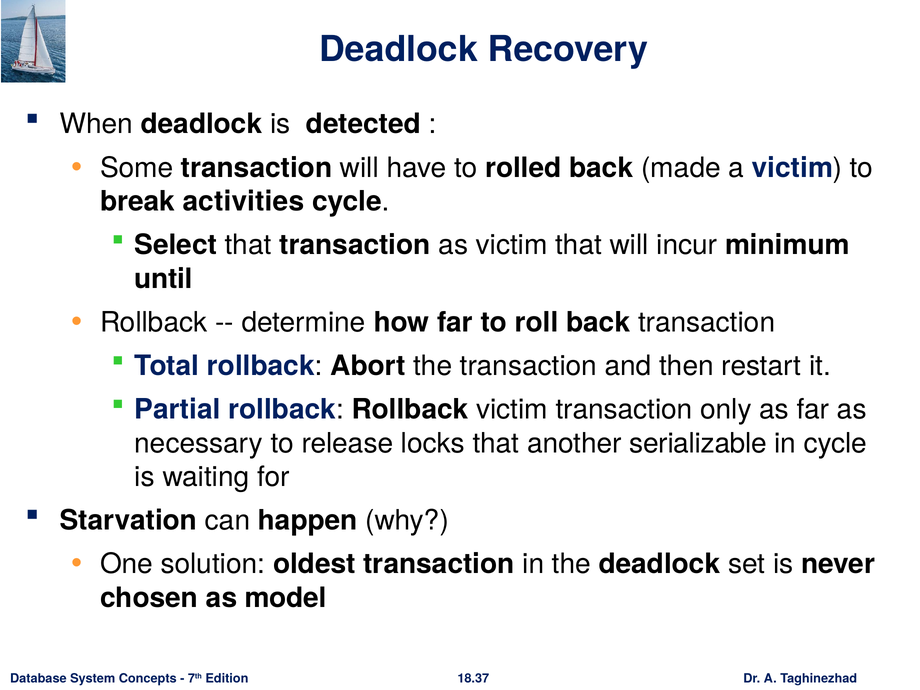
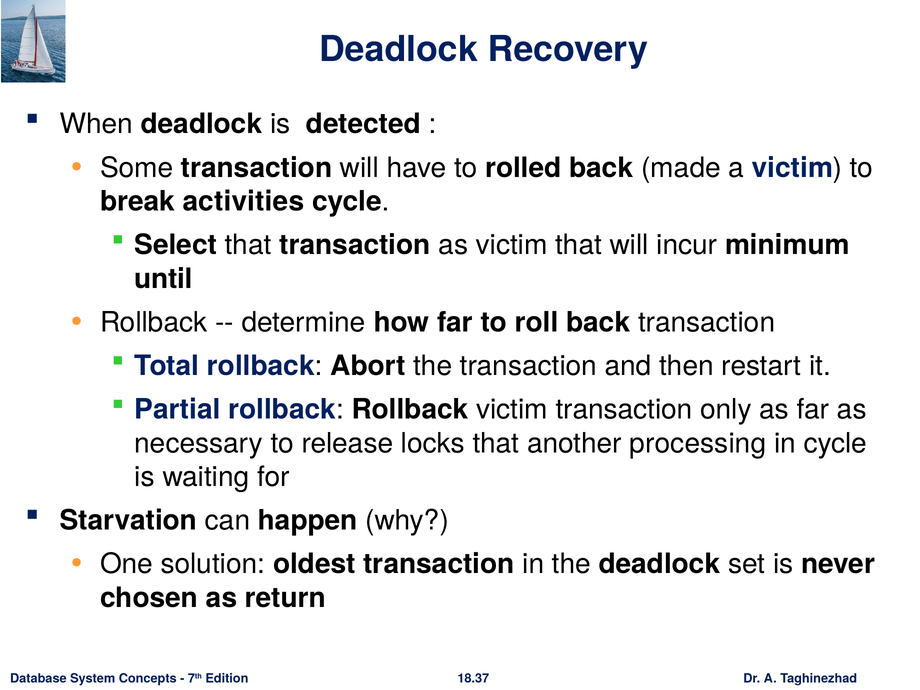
serializable: serializable -> processing (698, 443)
model: model -> return (285, 598)
